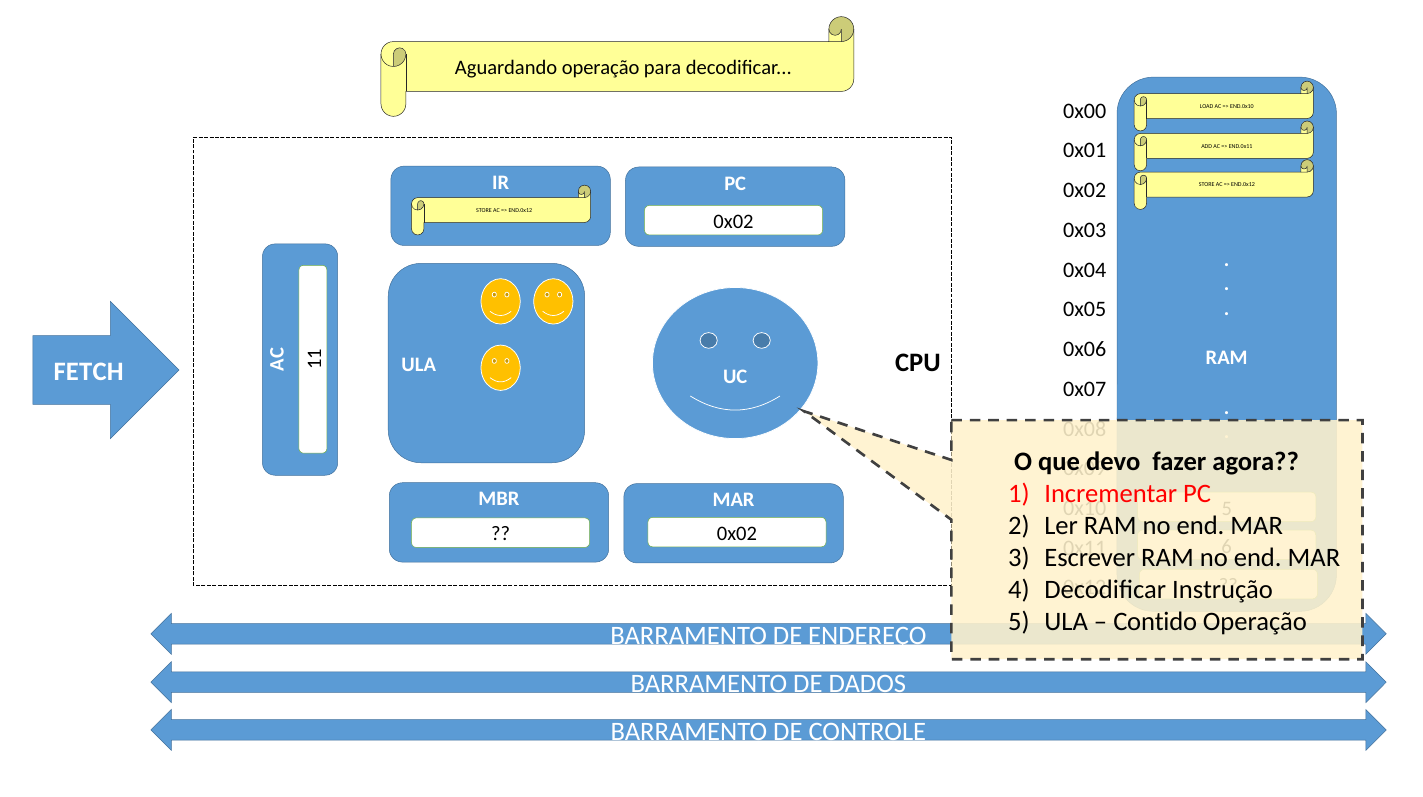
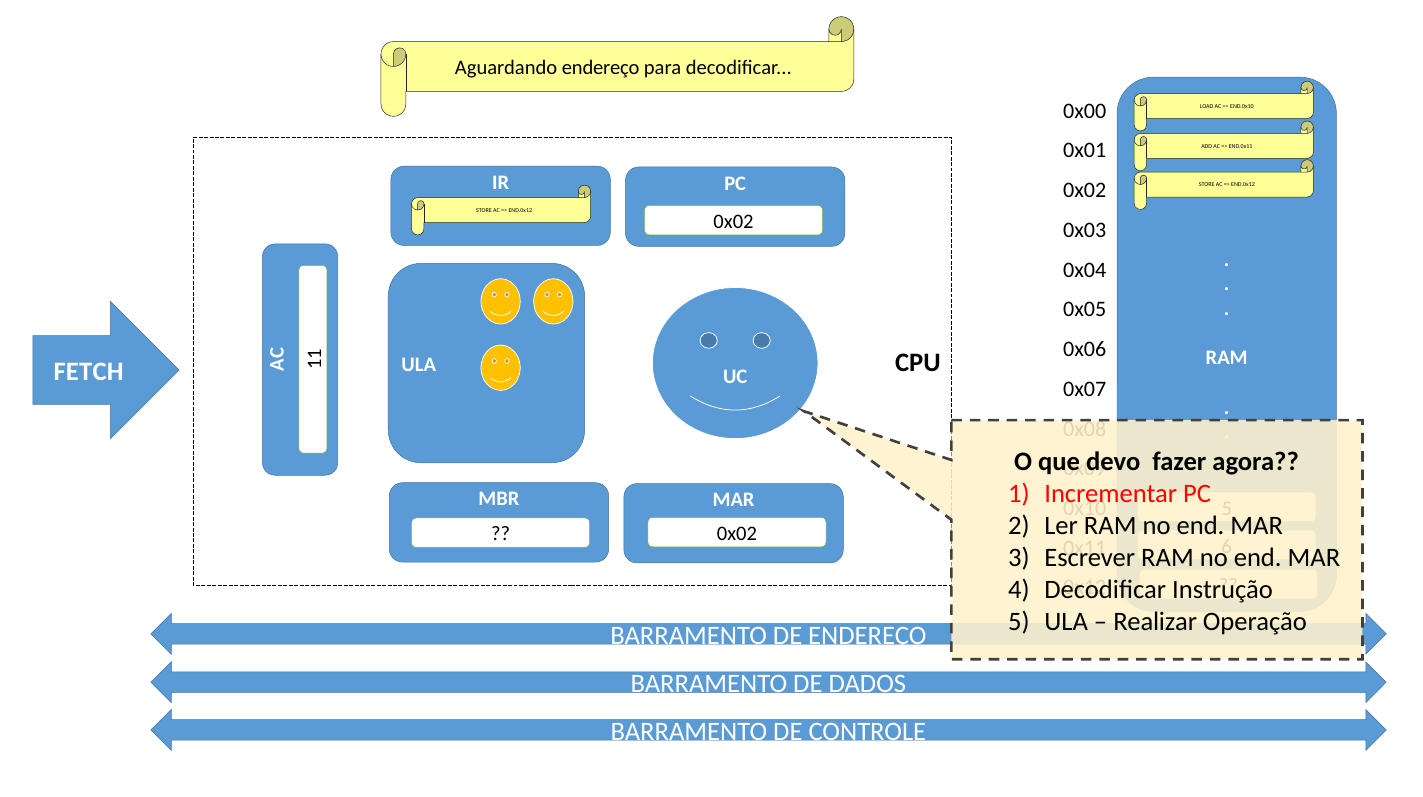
Aguardando operação: operação -> endereço (601, 68)
Contido: Contido -> Realizar (1155, 621)
